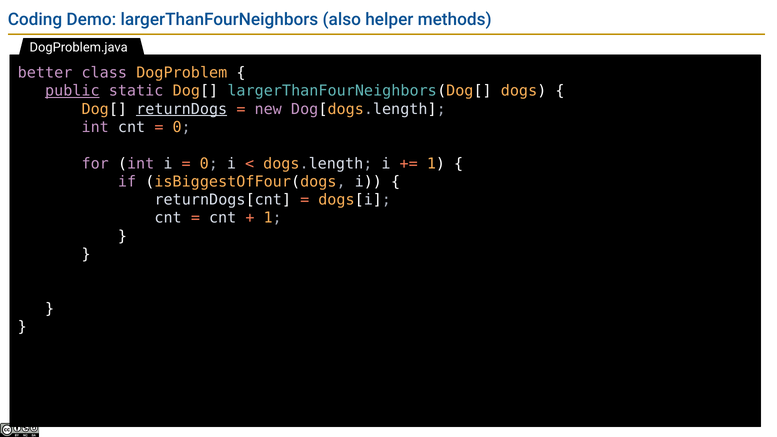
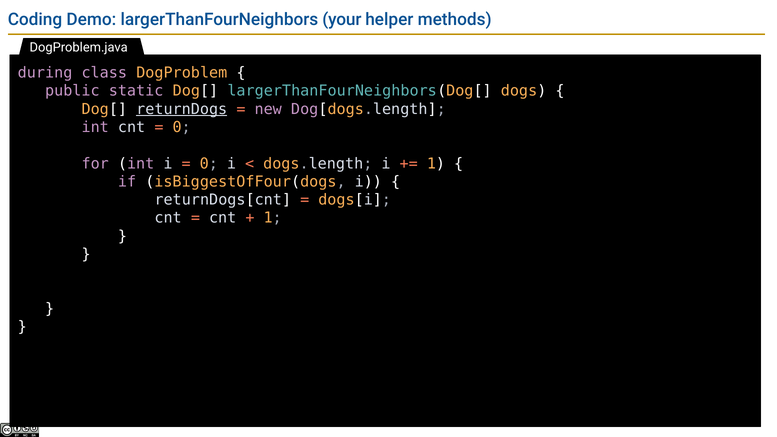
also: also -> your (342, 19)
better: better -> during (45, 73)
public underline: present -> none (72, 91)
